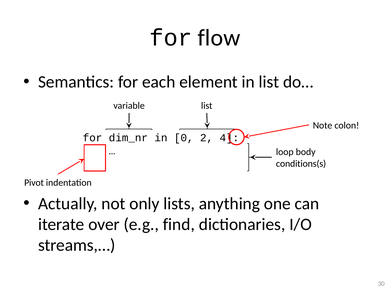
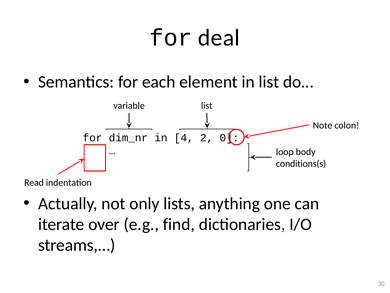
flow: flow -> deal (219, 38)
0: 0 -> 4 (184, 138)
4: 4 -> 0 (229, 138)
Pivot: Pivot -> Read (34, 182)
